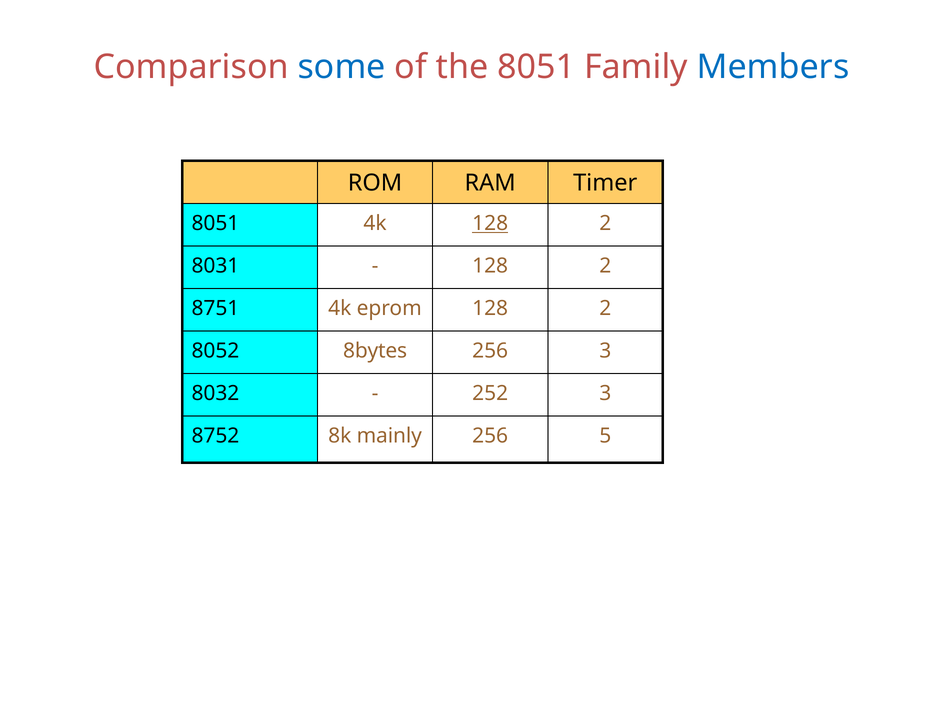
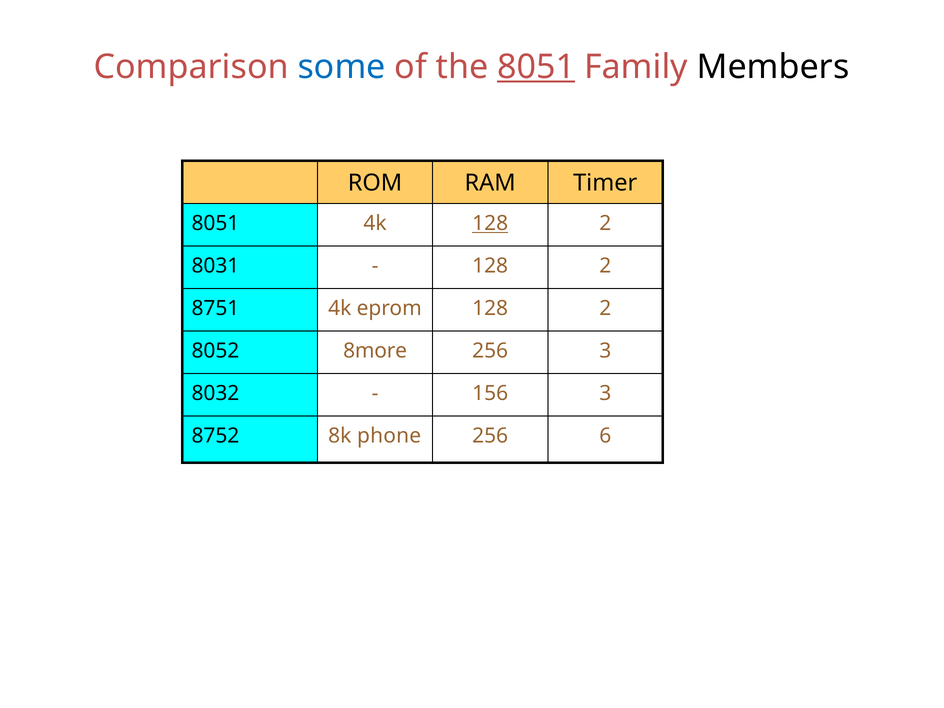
8051 underline: none -> present (536, 67)
Members colour: blue -> black (773, 67)
8bytes: 8bytes -> 8more (375, 351)
252: 252 -> 156 (490, 394)
mainly: mainly -> phone (389, 436)
5: 5 -> 6 (605, 436)
